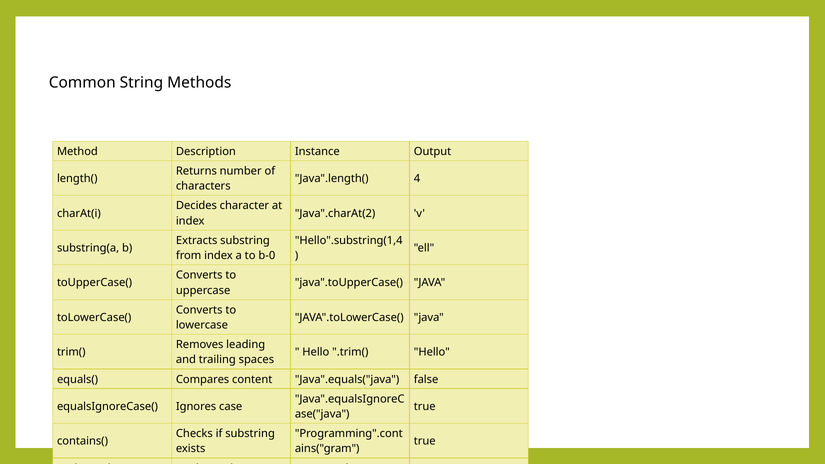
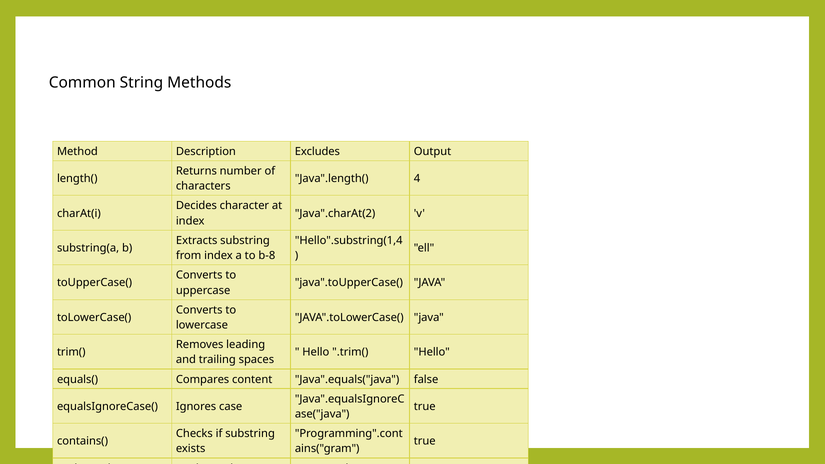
Instance: Instance -> Excludes (317, 152)
b-0: b-0 -> b-8 (267, 256)
